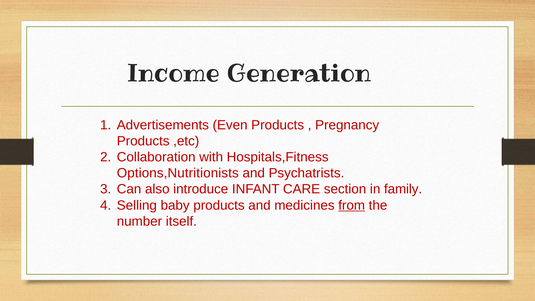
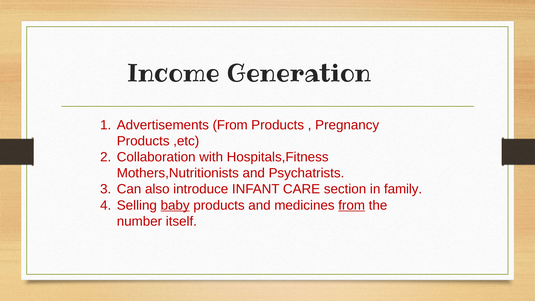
Advertisements Even: Even -> From (230, 125)
Options,Nutritionists: Options,Nutritionists -> Mothers,Nutritionists (178, 173)
baby underline: none -> present (175, 205)
